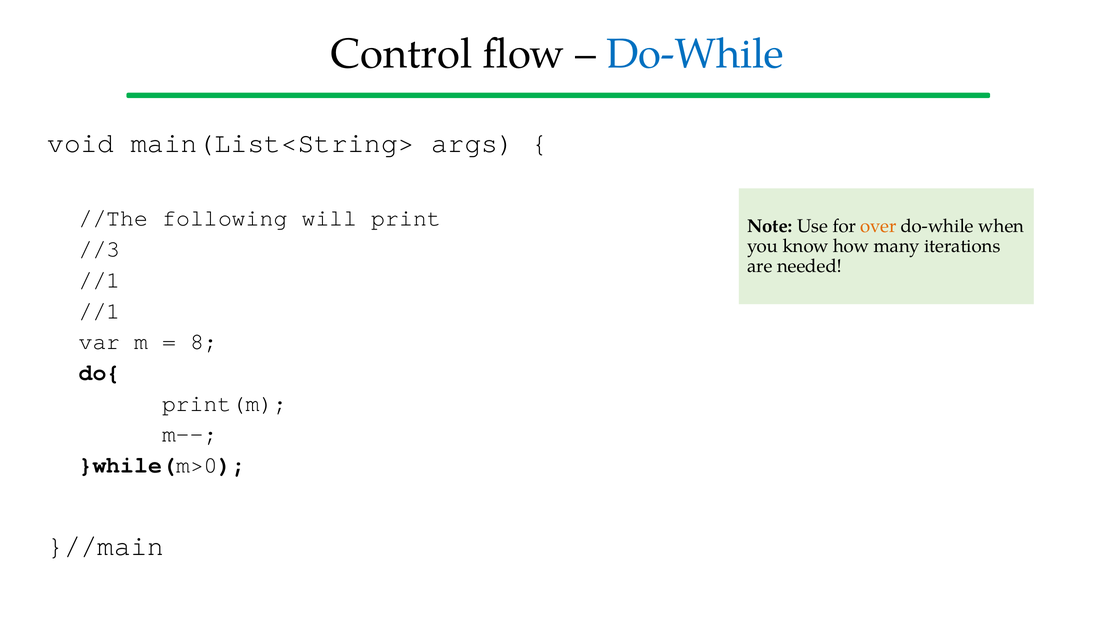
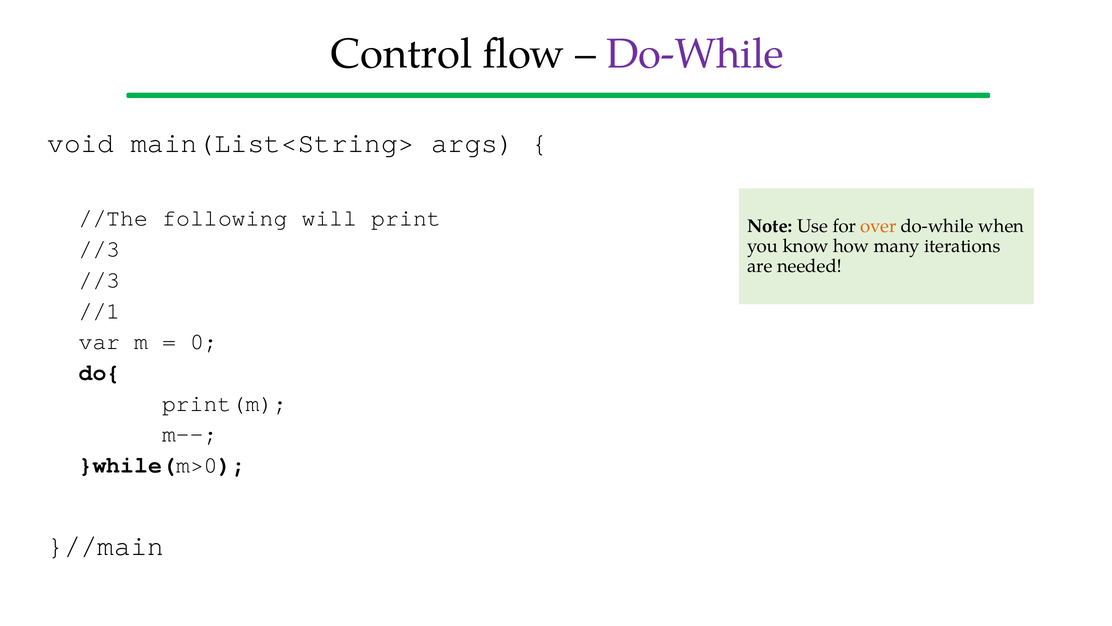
Do-While colour: blue -> purple (695, 54)
//1: //1 -> //3 (100, 280)
8: 8 -> 0 (204, 341)
